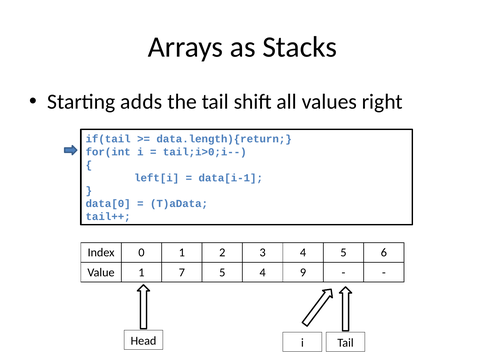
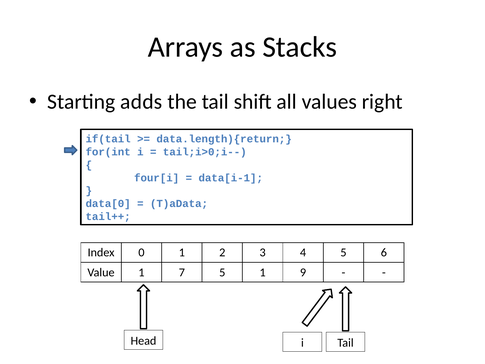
left[i: left[i -> four[i (157, 178)
5 4: 4 -> 1 (263, 272)
